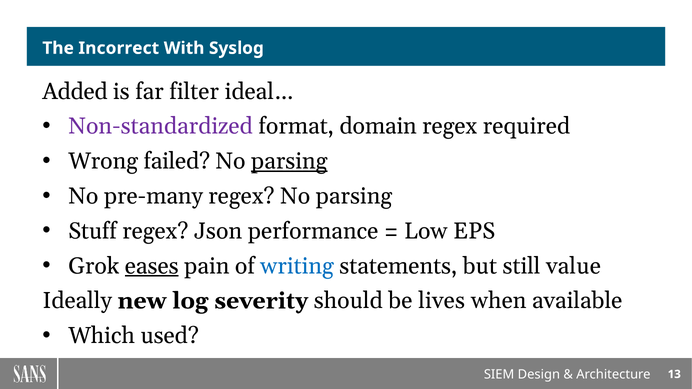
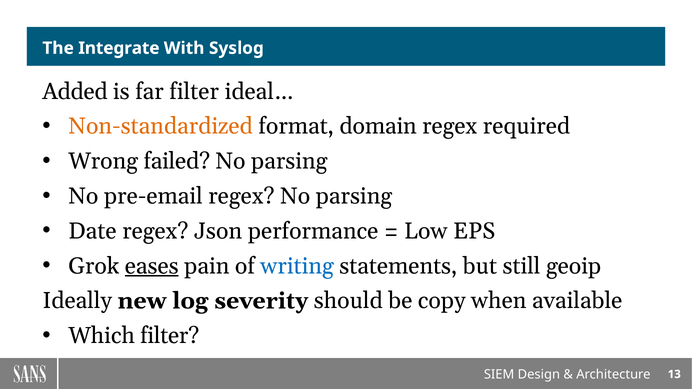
Incorrect: Incorrect -> Integrate (119, 48)
Non-standardized colour: purple -> orange (161, 126)
parsing underline: present -> none (289, 161)
pre-many: pre-many -> pre-email (153, 196)
Stuff: Stuff -> Date (92, 231)
value: value -> geoip (574, 266)
lives: lives -> copy (442, 301)
Which used: used -> filter (170, 336)
